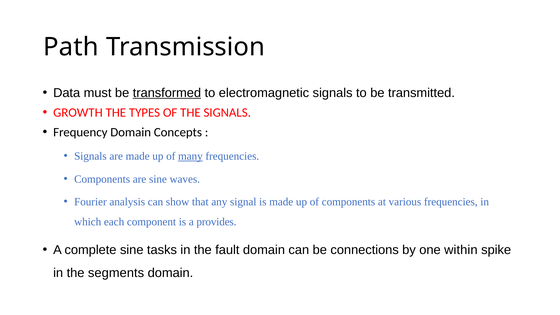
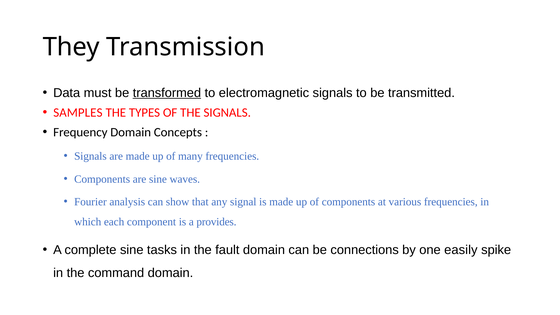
Path: Path -> They (71, 47)
GROWTH: GROWTH -> SAMPLES (78, 112)
many underline: present -> none (190, 156)
within: within -> easily (461, 250)
segments: segments -> command (116, 273)
